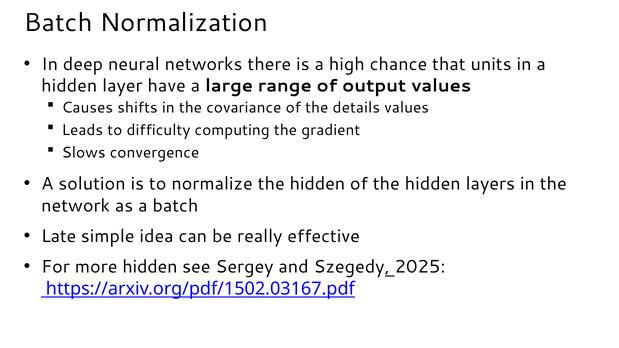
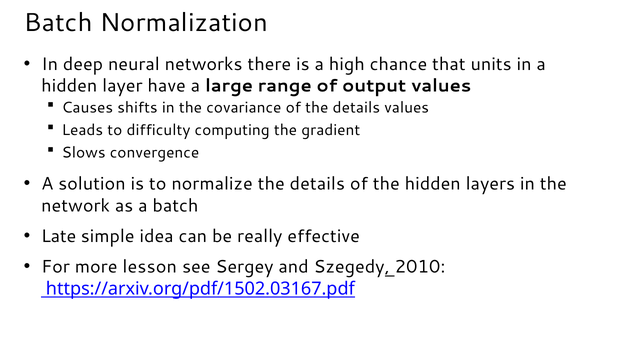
normalize the hidden: hidden -> details (317, 184)
more hidden: hidden -> lesson (150, 267)
2025: 2025 -> 2010 (420, 267)
